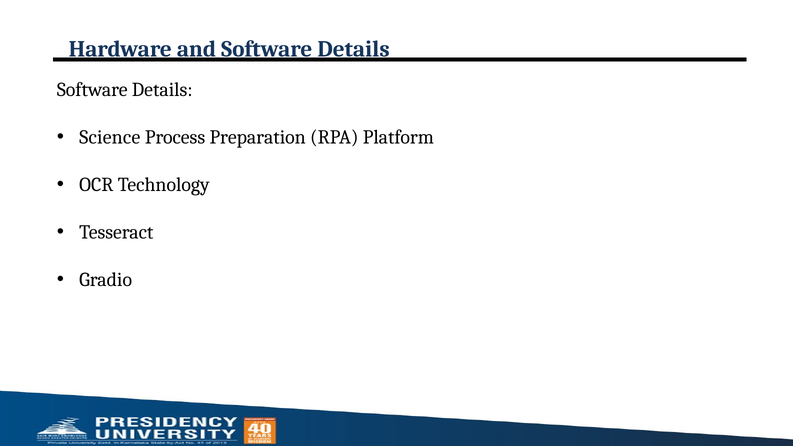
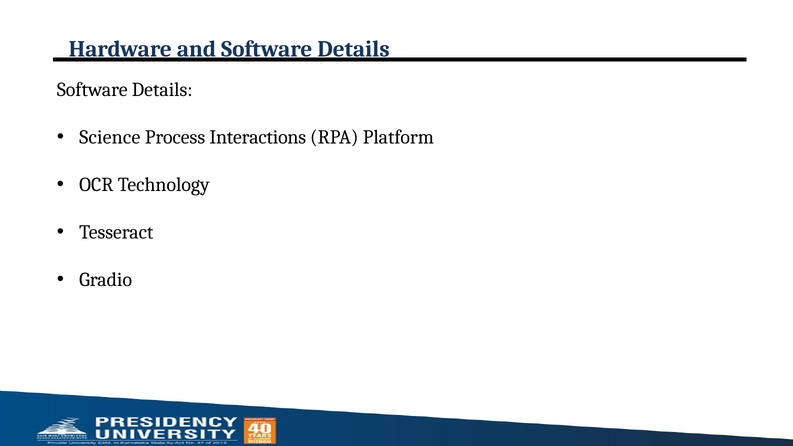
Preparation: Preparation -> Interactions (258, 137)
